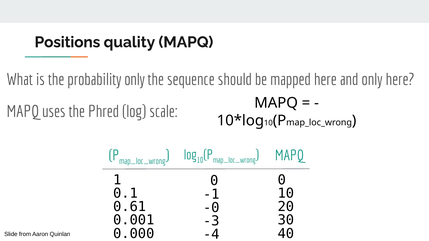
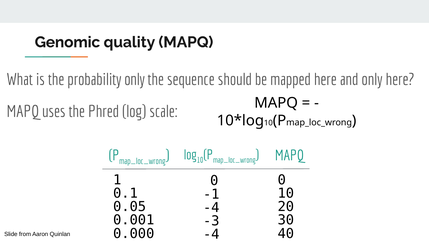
Positions: Positions -> Genomic (67, 42)
0.61: 0.61 -> 0.05 (130, 207)
-0: -0 -> -4 (211, 208)
